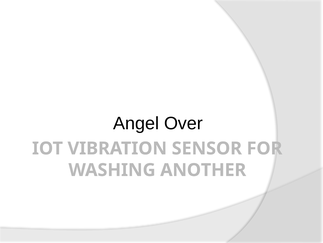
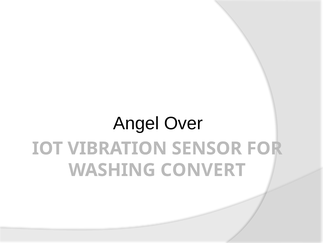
ANOTHER: ANOTHER -> CONVERT (203, 170)
